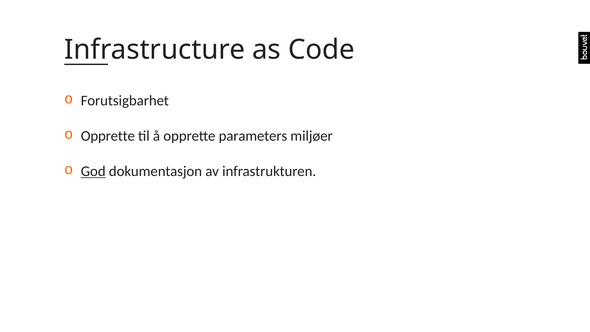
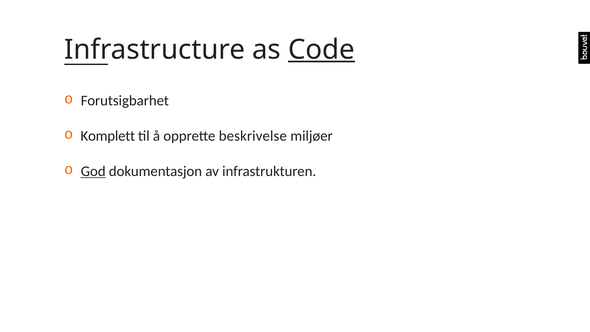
Code underline: none -> present (321, 50)
Opprette: Opprette -> Komplett (108, 136)
parameters: parameters -> beskrivelse (253, 136)
